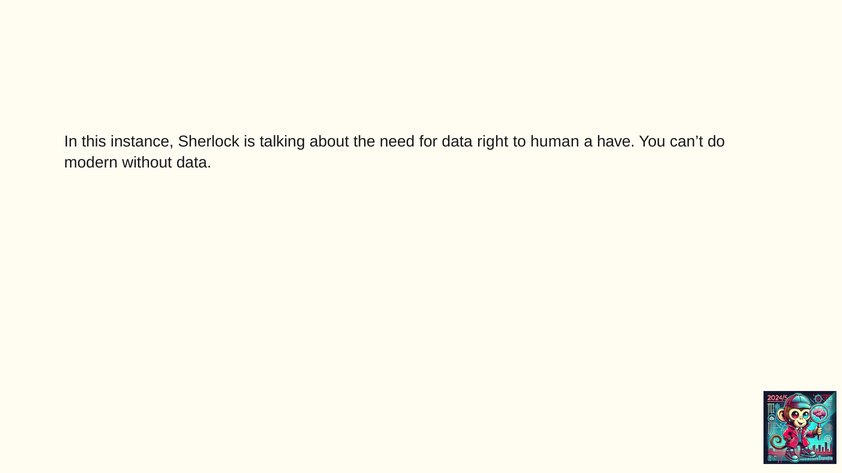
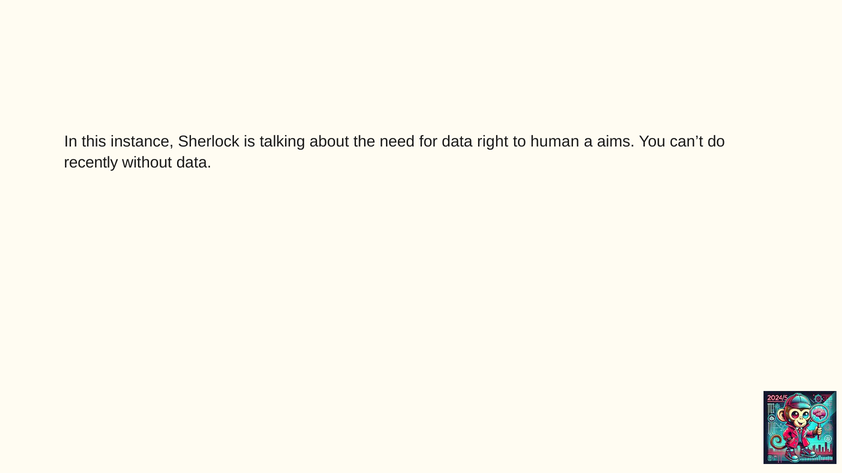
have: have -> aims (616, 142)
modern: modern -> recently (91, 163)
